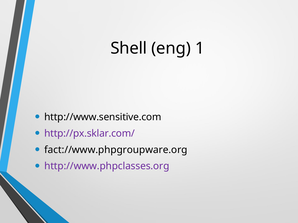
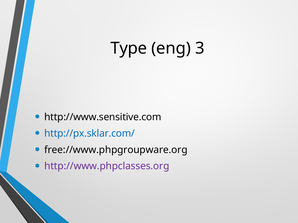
Shell: Shell -> Type (129, 48)
1: 1 -> 3 (200, 48)
http://px.sklar.com/ colour: purple -> blue (90, 134)
fact://www.phpgroupware.org: fact://www.phpgroupware.org -> free://www.phpgroupware.org (116, 150)
